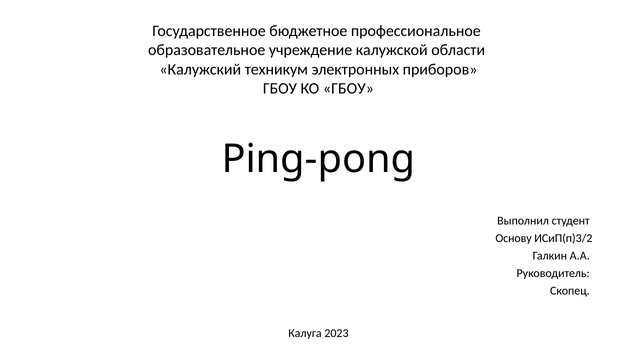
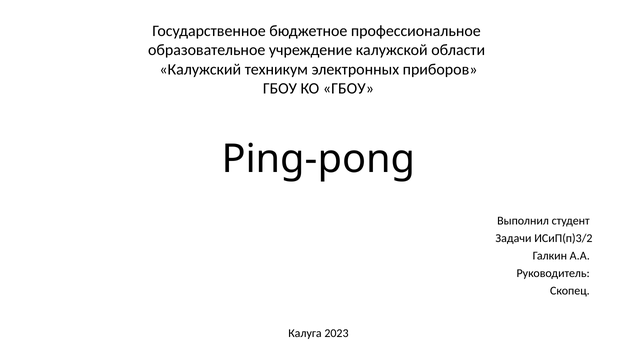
Основу: Основу -> Задачи (513, 238)
